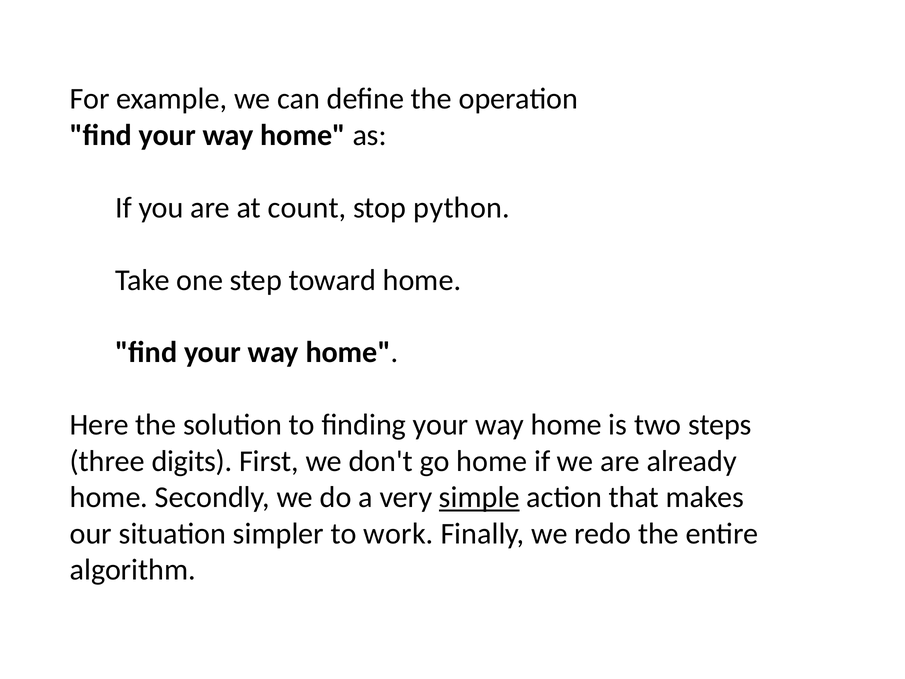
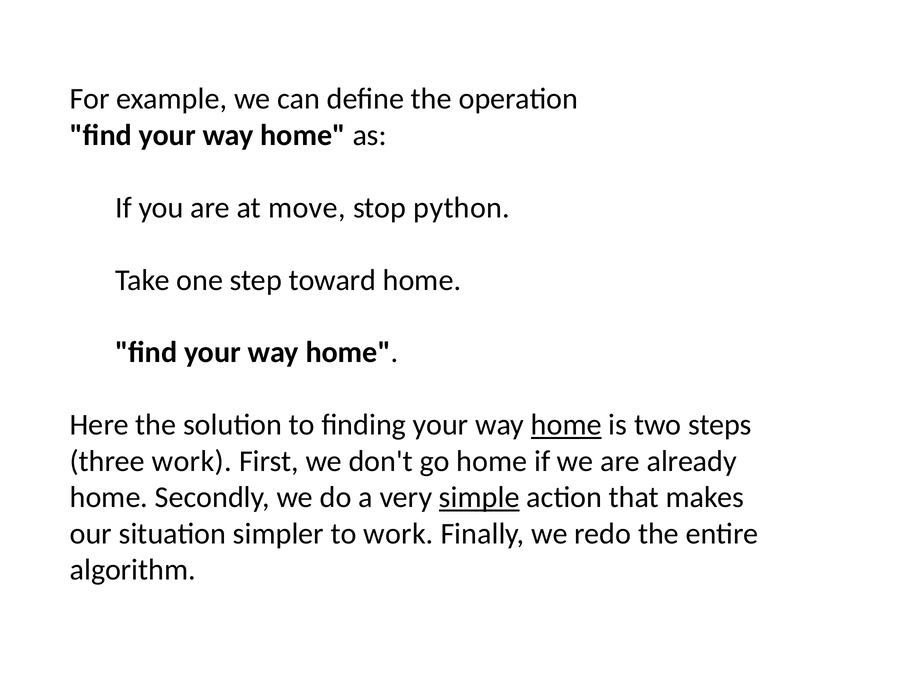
count: count -> move (307, 208)
home underline: none -> present (566, 425)
three digits: digits -> work (192, 461)
